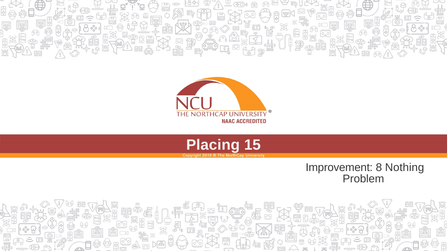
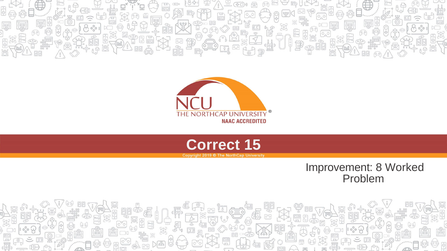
Placing: Placing -> Correct (213, 145)
Nothing: Nothing -> Worked (405, 168)
